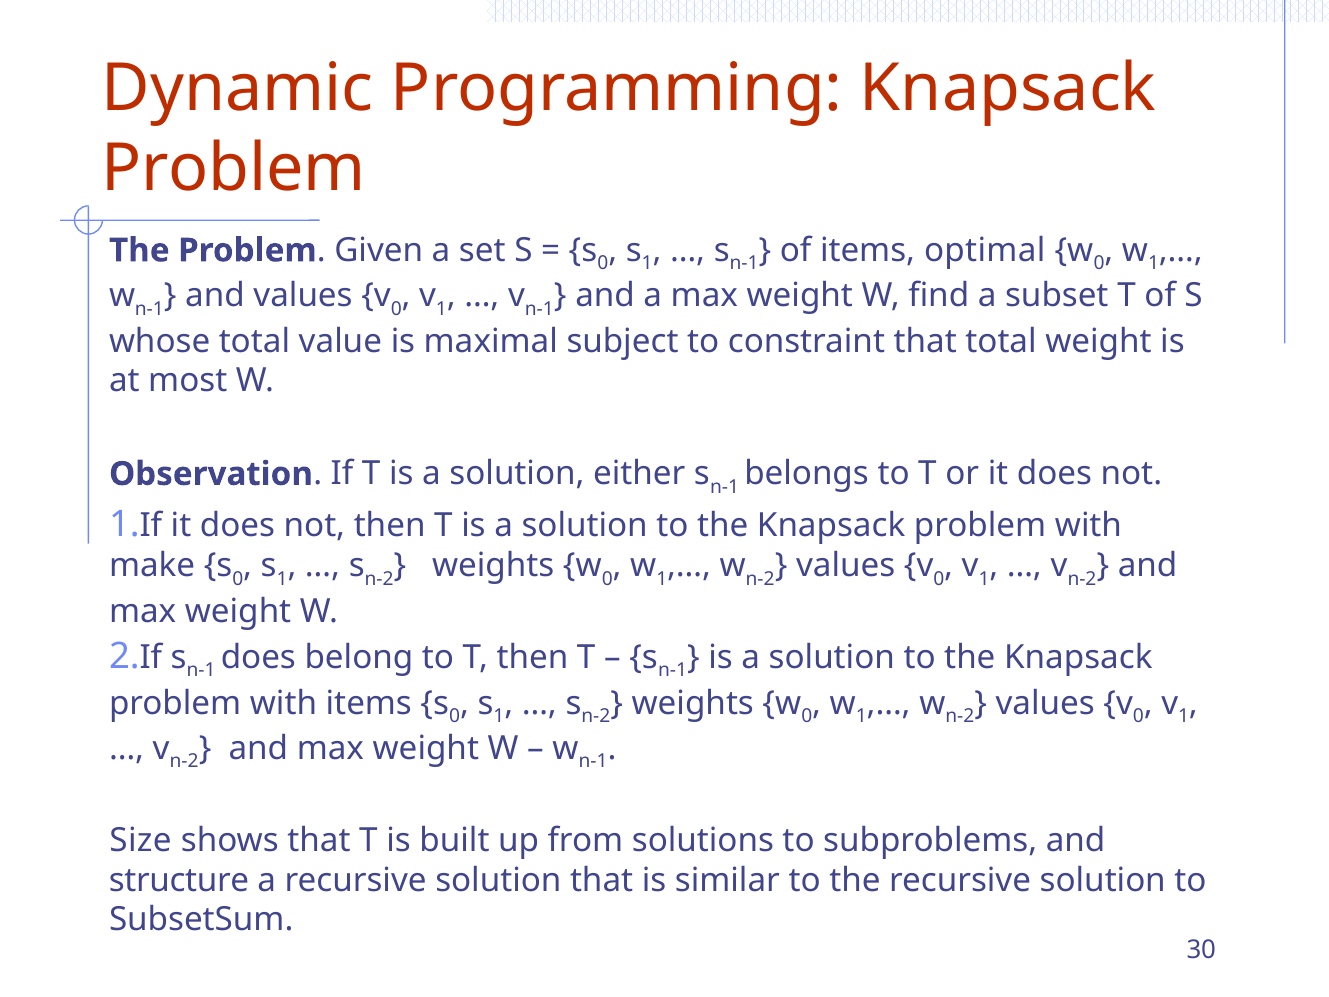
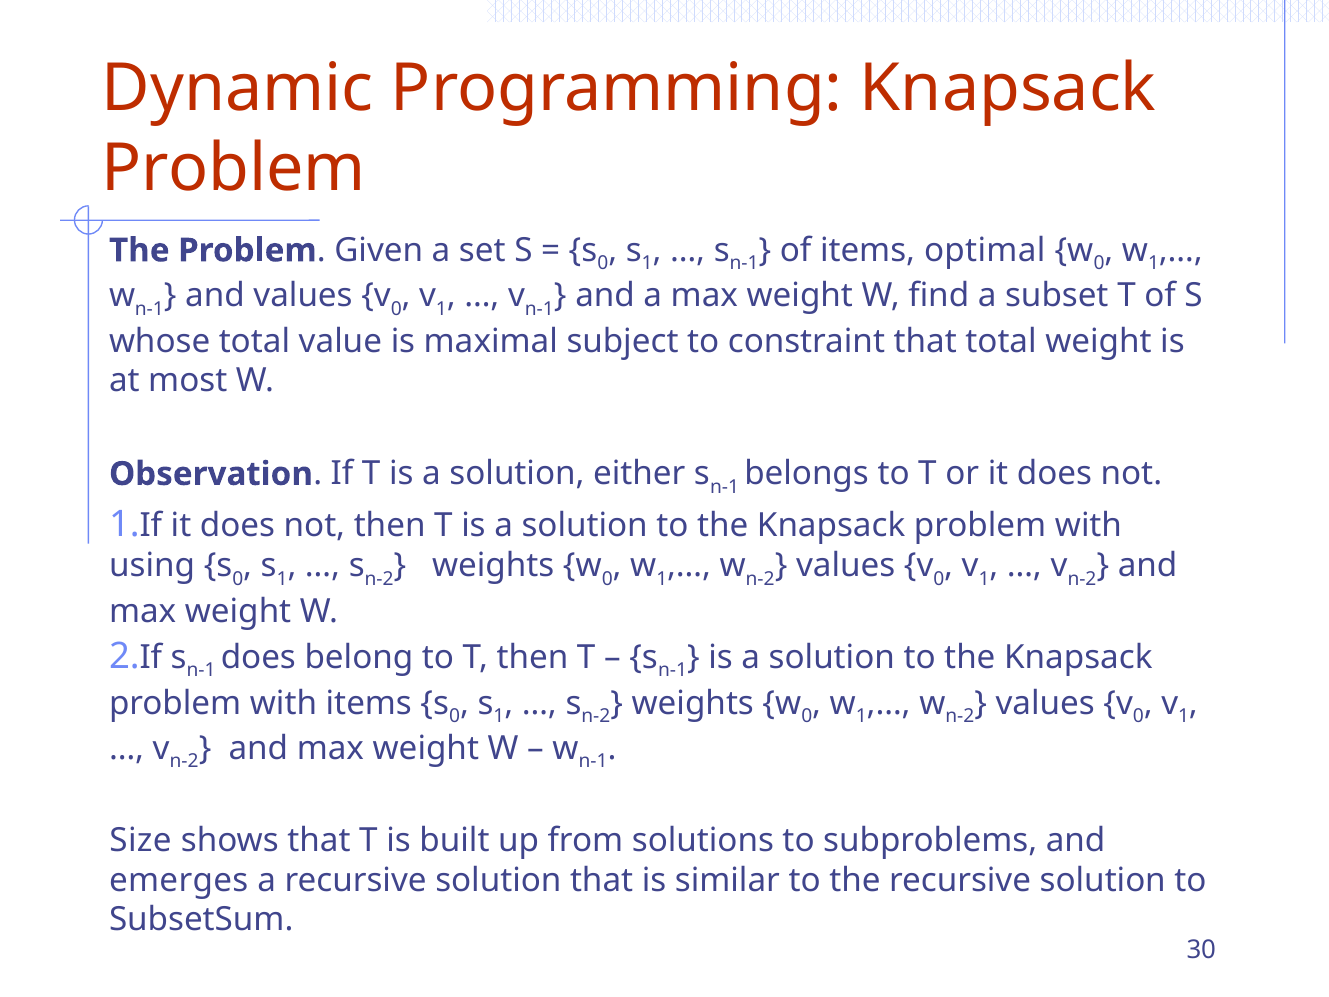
make: make -> using (152, 566)
structure: structure -> emerges (179, 880)
